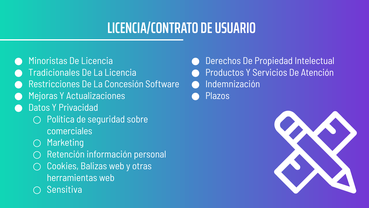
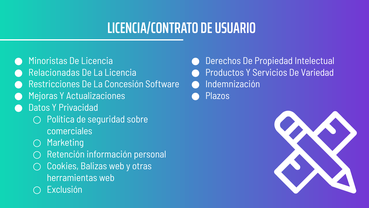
Tradicionales: Tradicionales -> Relacionadas (54, 72)
Atención: Atención -> Variedad (317, 72)
Sensitiva: Sensitiva -> Exclusión (65, 189)
